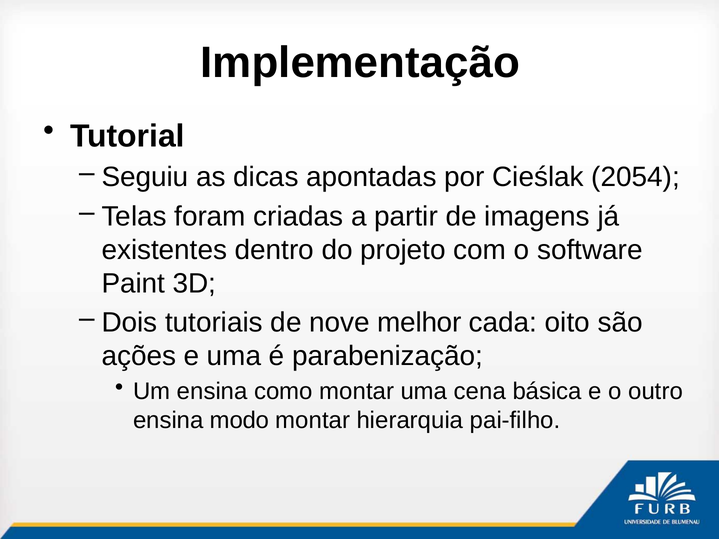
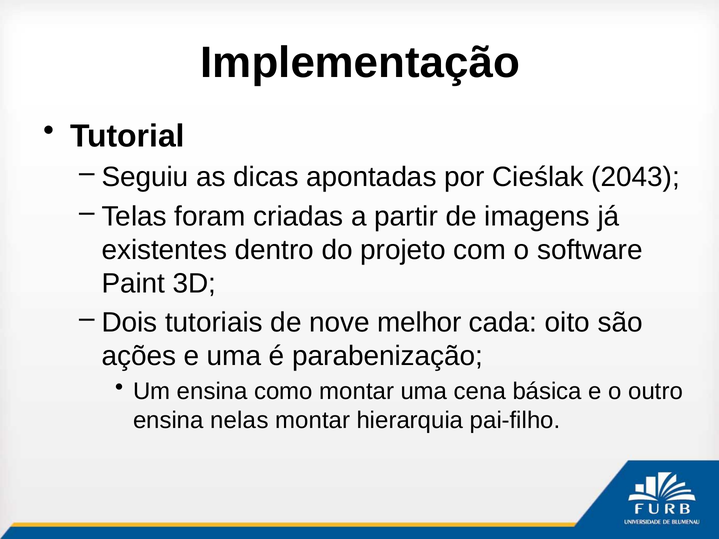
2054: 2054 -> 2043 (636, 177)
modo: modo -> nelas (239, 420)
